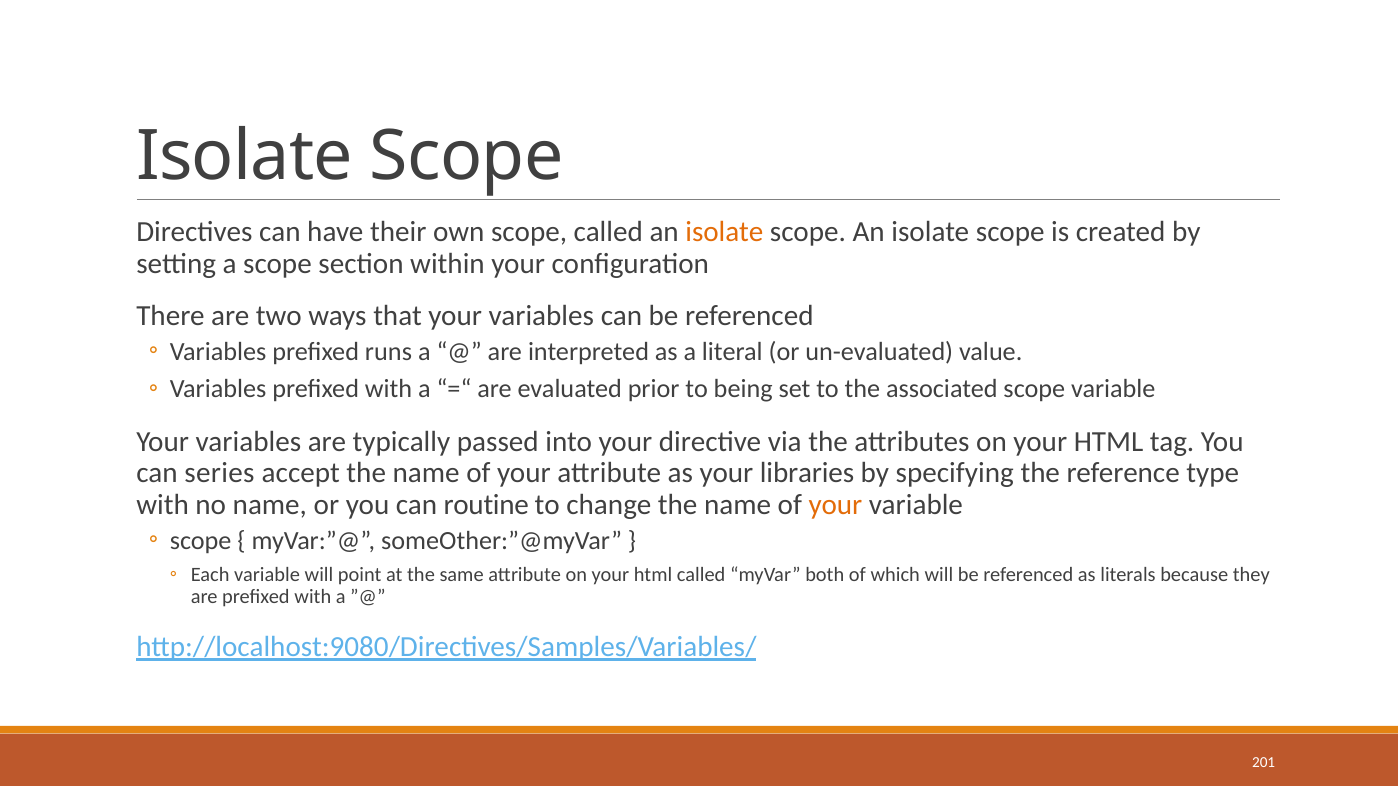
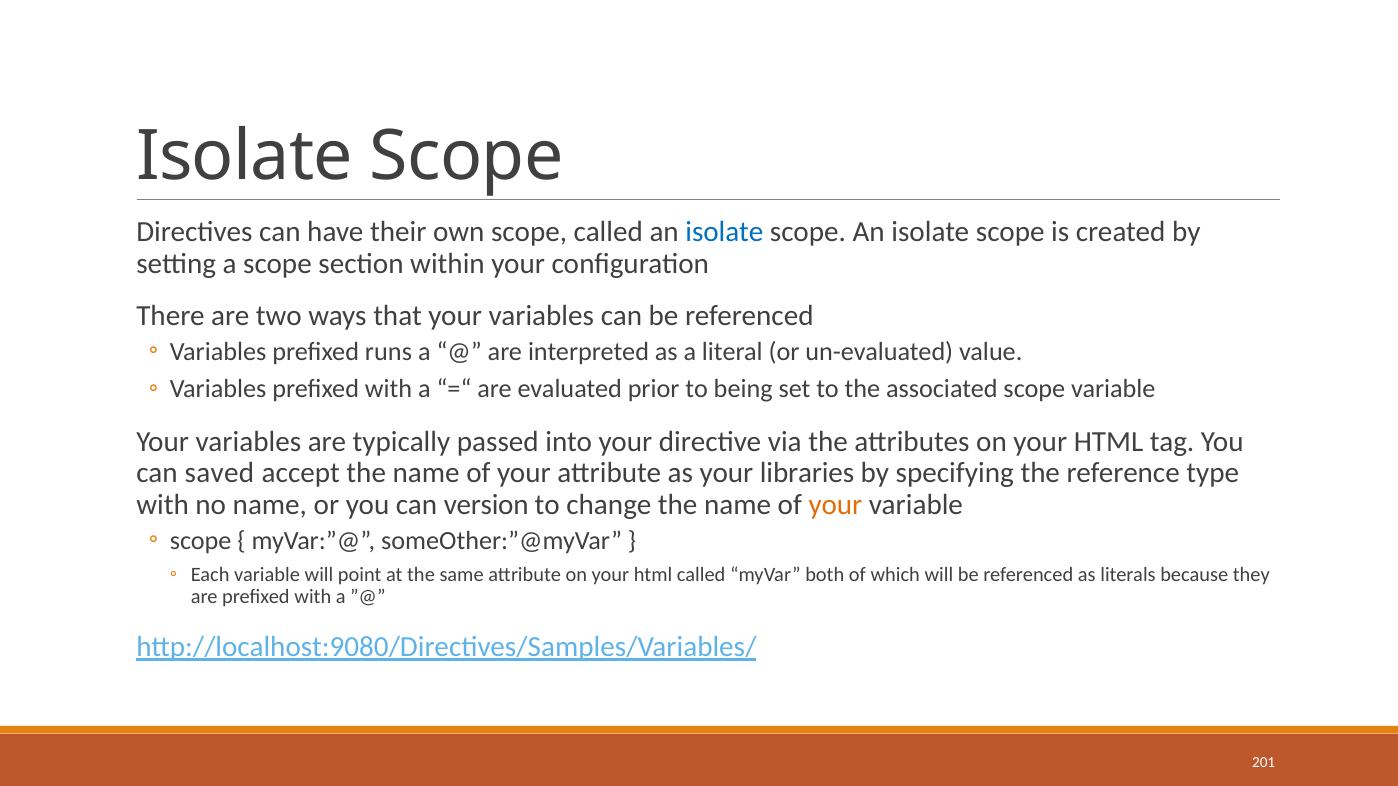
isolate colour: orange -> blue (724, 232)
series: series -> saved (219, 473)
routine: routine -> version (486, 505)
